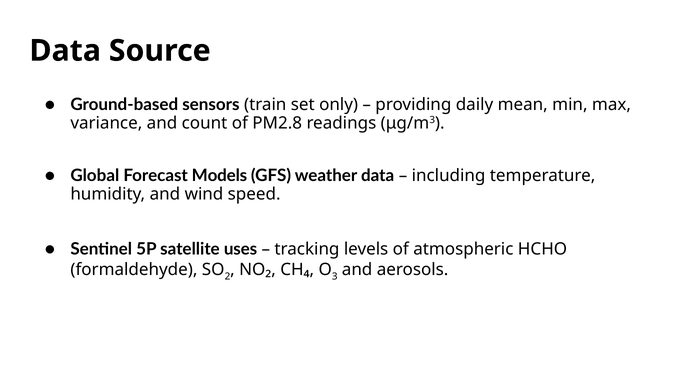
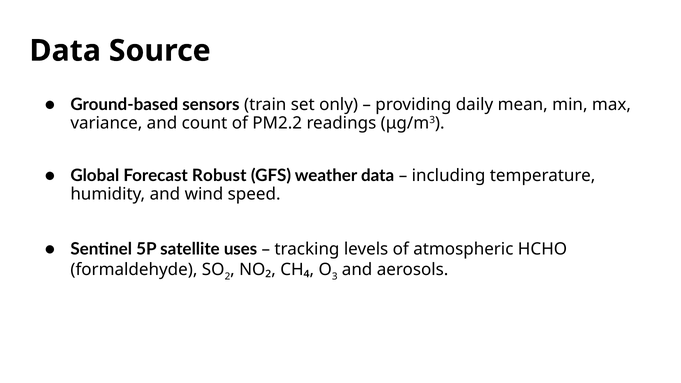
PM2.8: PM2.8 -> PM2.2 (277, 123)
Models: Models -> Robust (219, 176)
